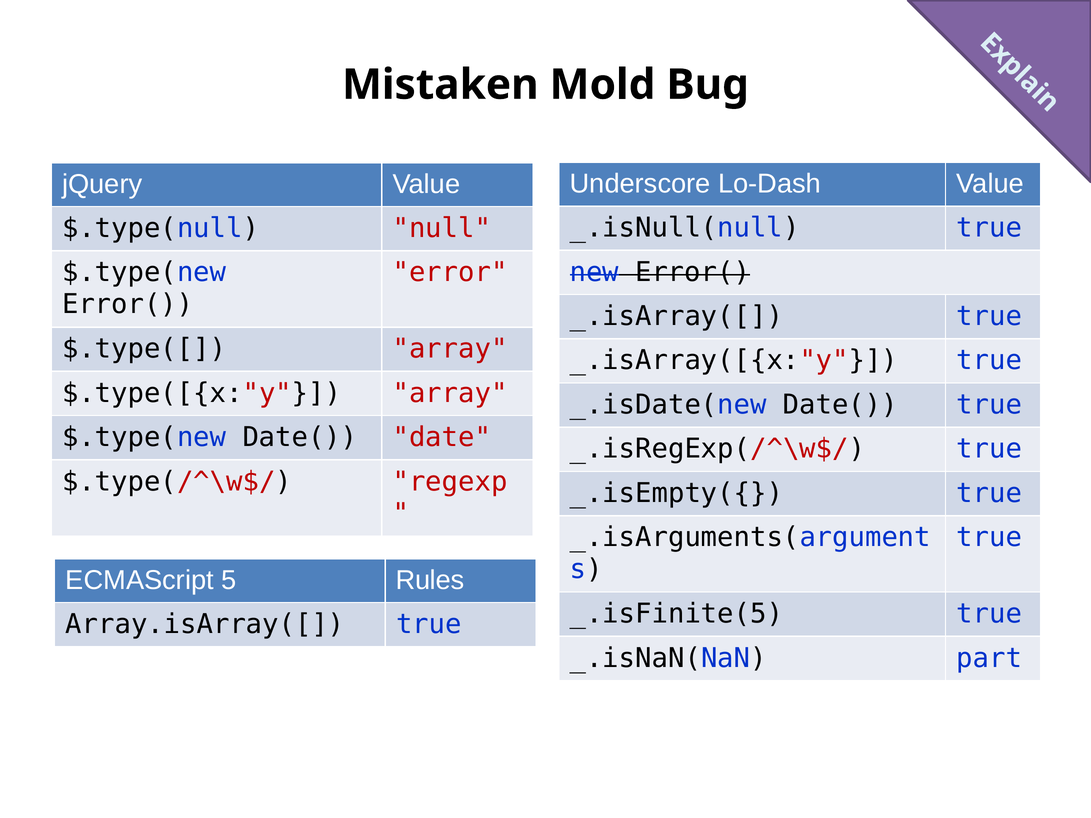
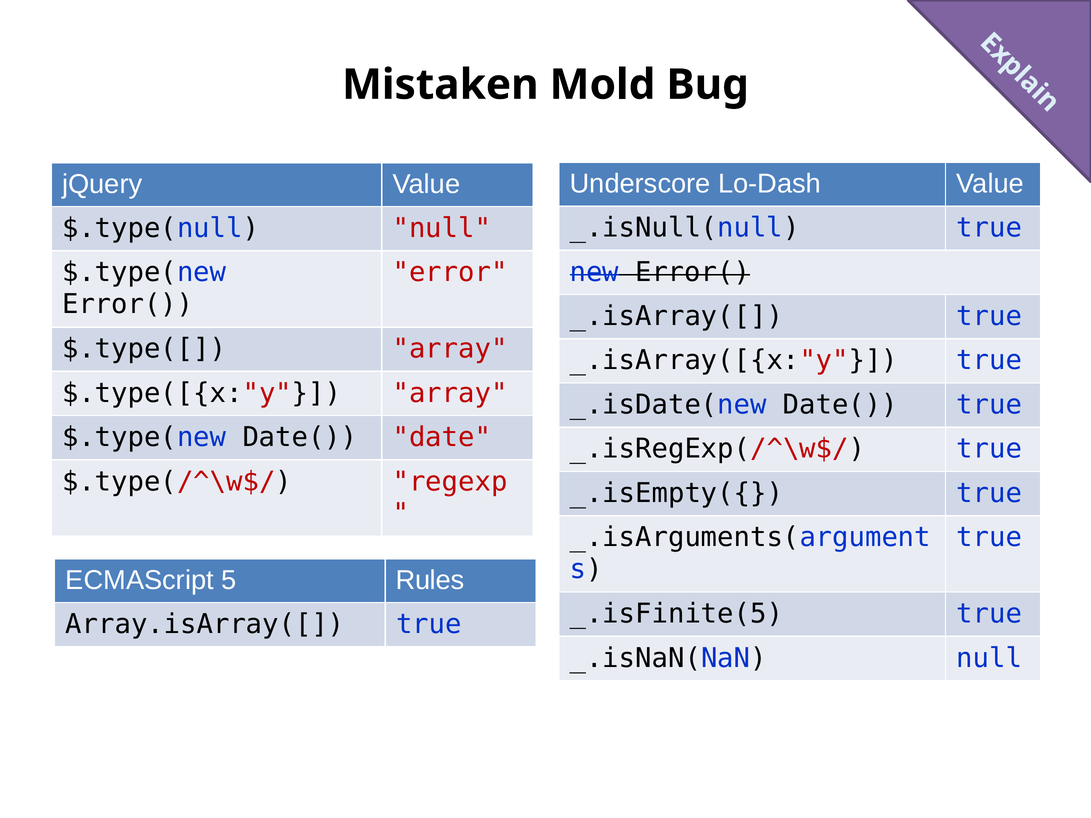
part: part -> null (989, 658)
